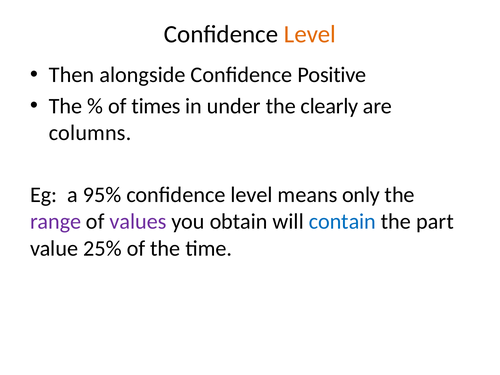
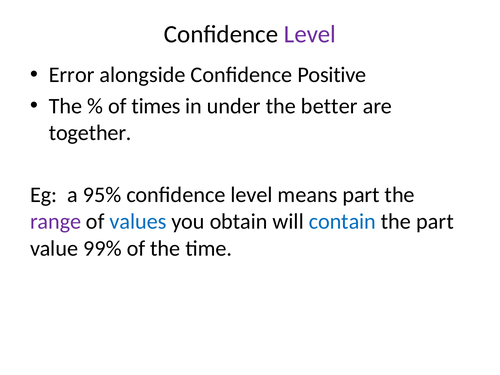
Level colour: orange -> purple (310, 34)
Then: Then -> Error (72, 75)
clearly: clearly -> better (329, 106)
columns: columns -> together (90, 133)
means only: only -> part (361, 195)
values colour: purple -> blue (138, 222)
25%: 25% -> 99% (102, 248)
